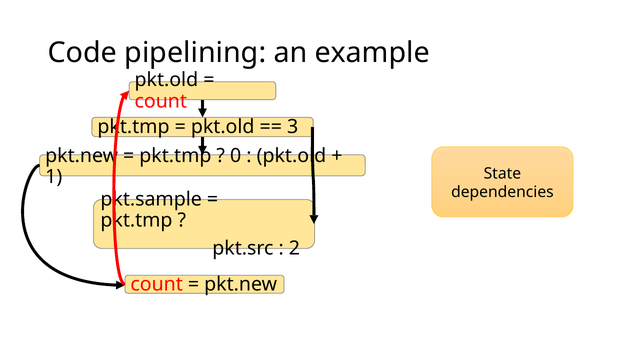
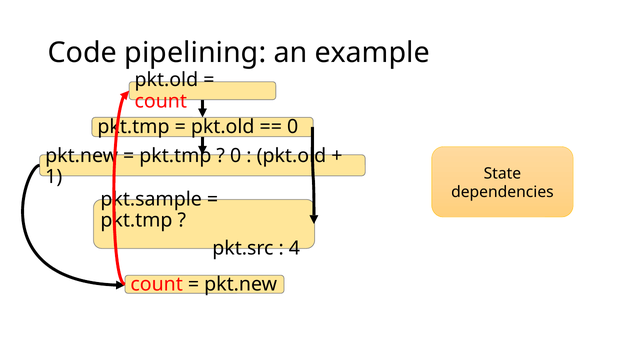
3: 3 -> 0 (293, 127)
2: 2 -> 4 (294, 248)
